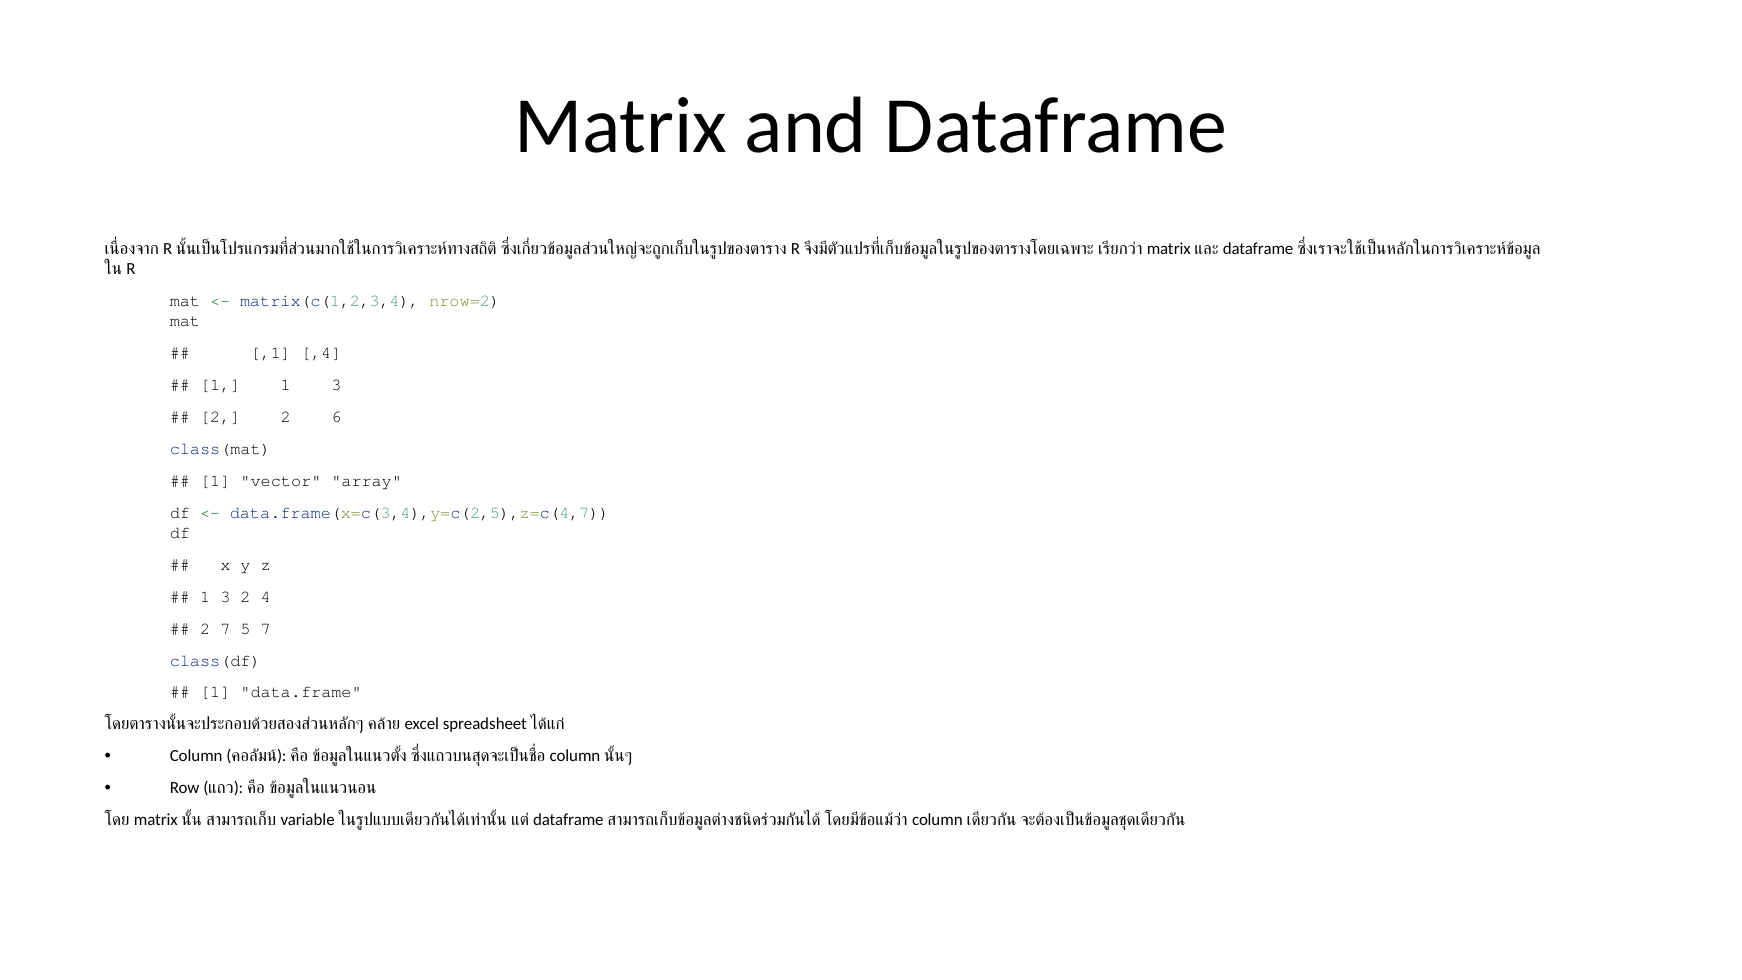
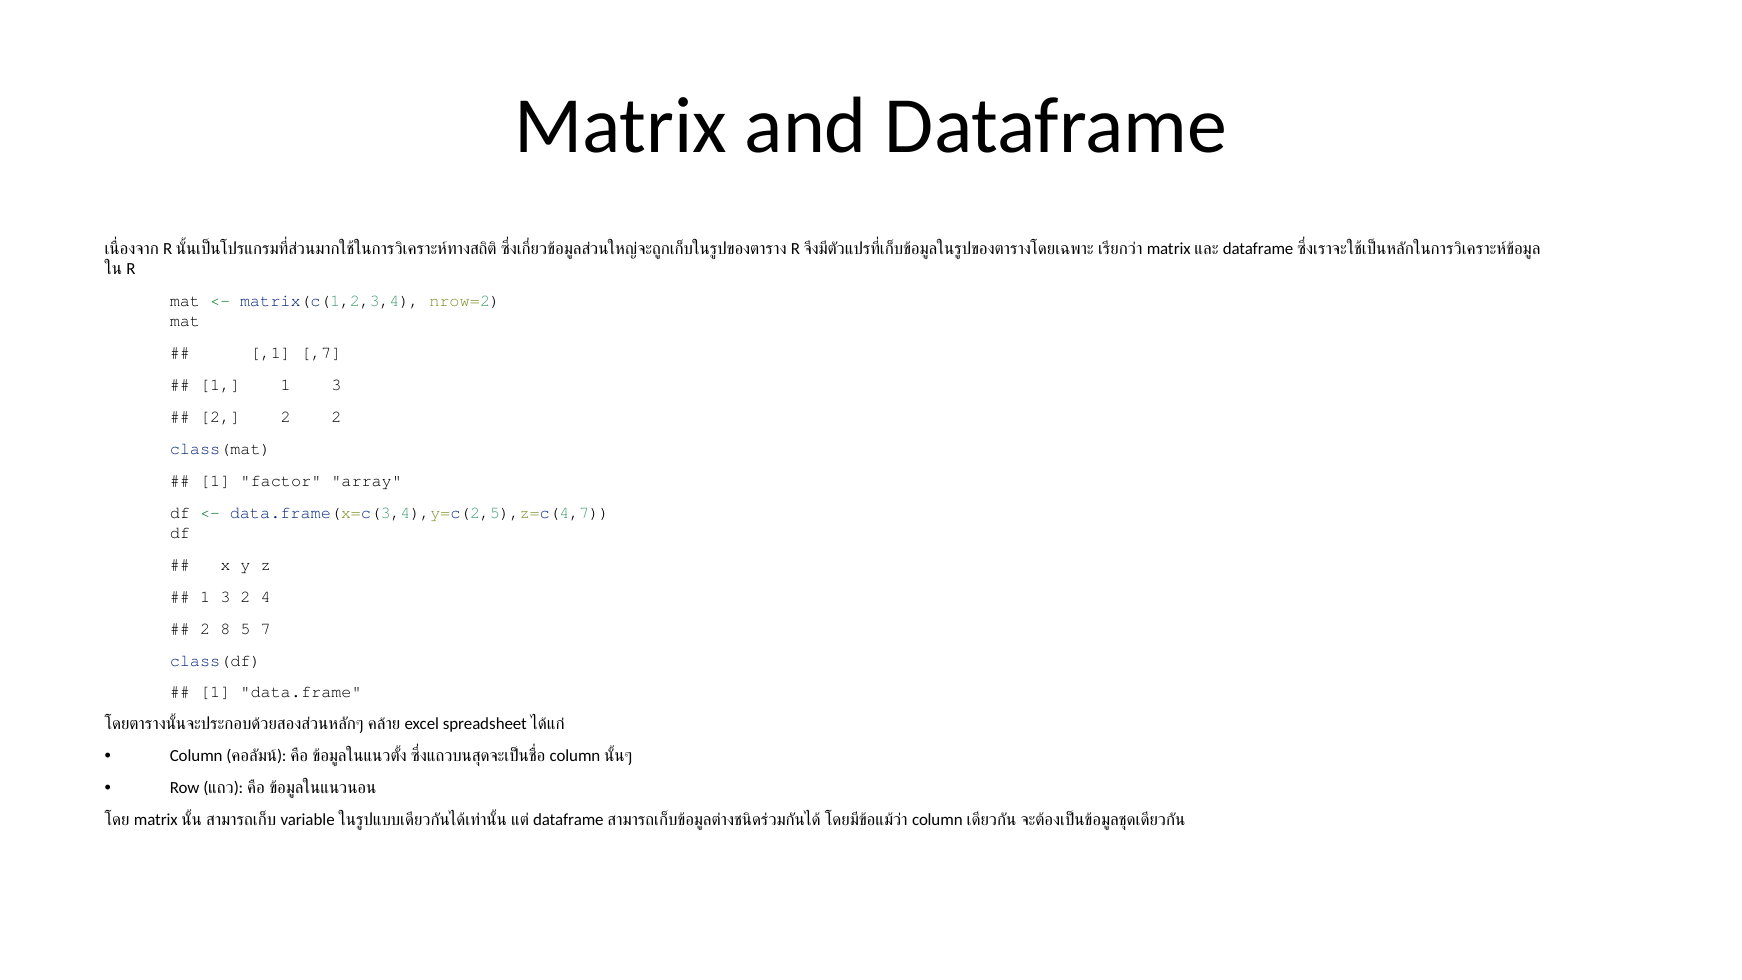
,4: ,4 -> ,7 (321, 353)
2 2 6: 6 -> 2 (336, 417)
vector: vector -> factor (281, 481)
2 7: 7 -> 8 (225, 629)
